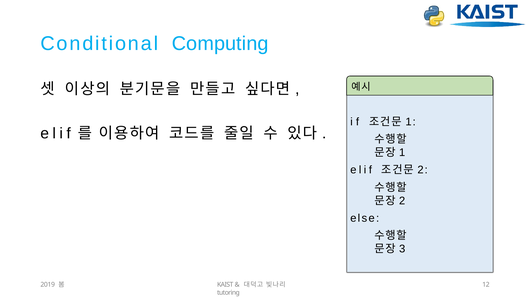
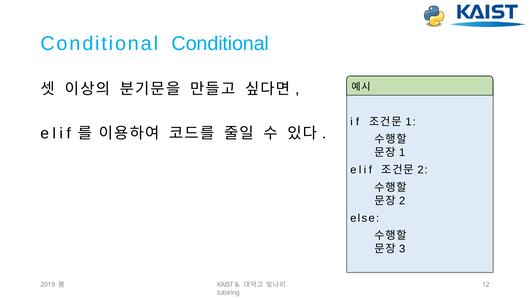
Conditional Computing: Computing -> Conditional (220, 44)
